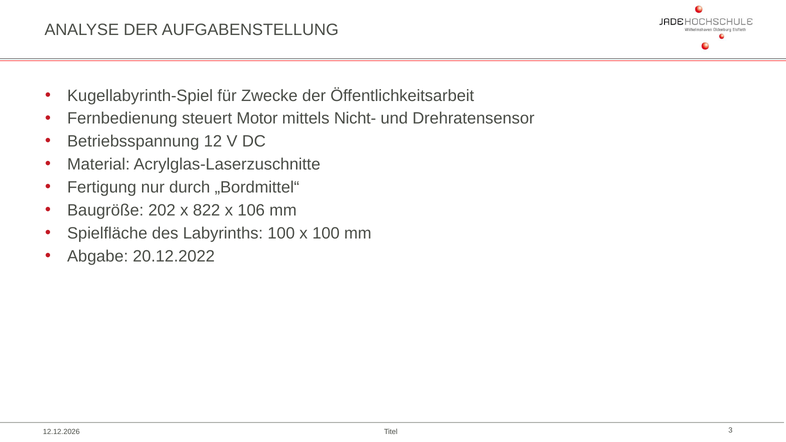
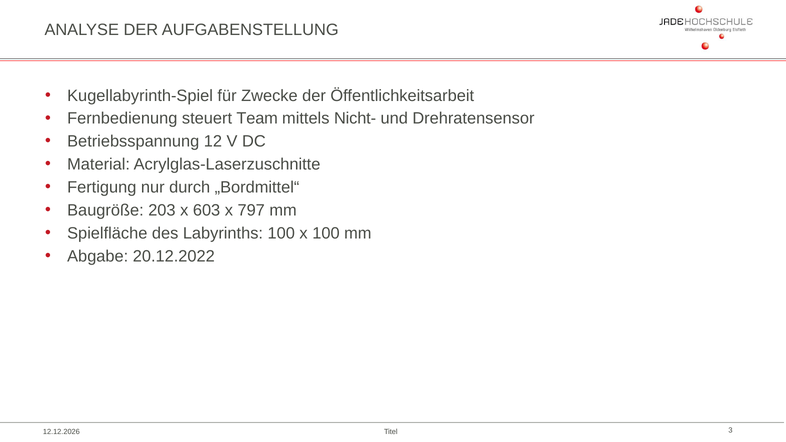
Motor: Motor -> Team (257, 119)
202: 202 -> 203 (162, 210)
822: 822 -> 603 (207, 210)
106: 106 -> 797 (251, 210)
